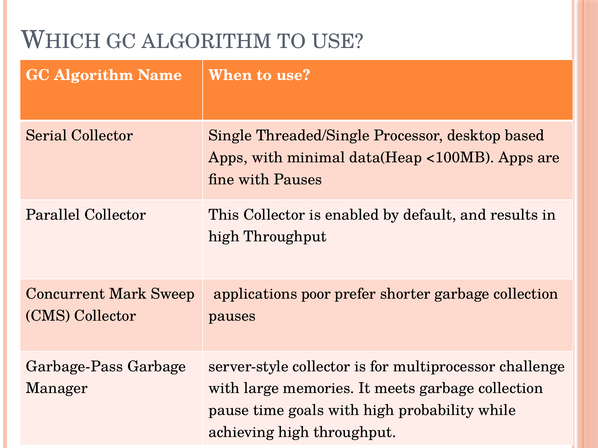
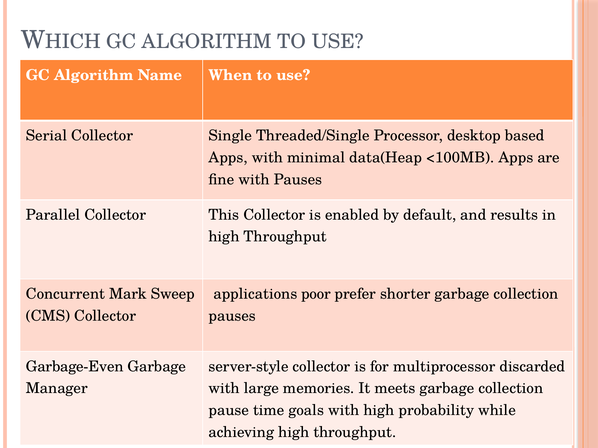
Garbage-Pass: Garbage-Pass -> Garbage-Even (75, 367)
challenge: challenge -> discarded (532, 367)
